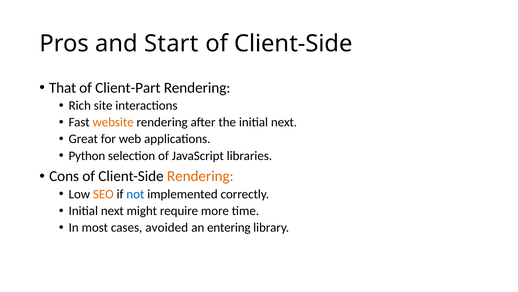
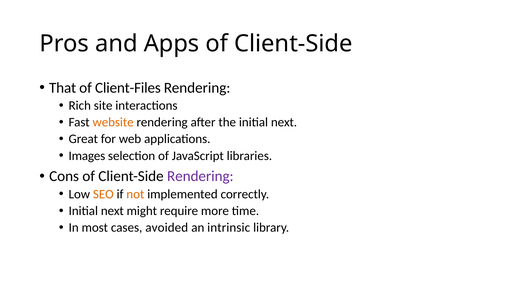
Start: Start -> Apps (172, 44)
Client-Part: Client-Part -> Client-Files (128, 88)
Python: Python -> Images (87, 155)
Rendering colour: orange -> purple (200, 176)
not colour: blue -> orange (135, 194)
entering: entering -> intrinsic (229, 227)
